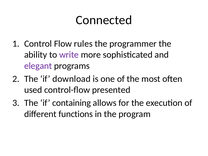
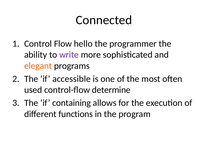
rules: rules -> hello (83, 44)
elegant colour: purple -> orange (38, 66)
download: download -> accessible (71, 79)
presented: presented -> determine (111, 90)
